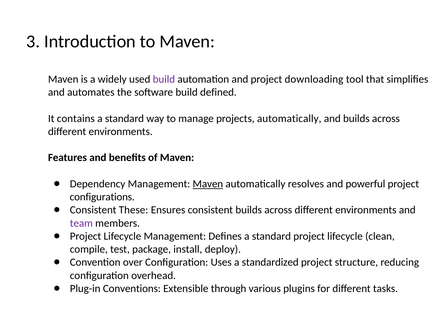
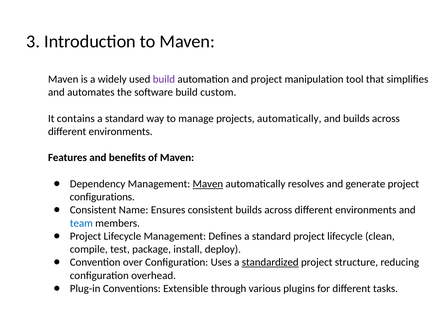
downloading: downloading -> manipulation (314, 79)
defined: defined -> custom (218, 93)
powerful: powerful -> generate (365, 184)
These: These -> Name (134, 211)
team colour: purple -> blue (81, 224)
standardized underline: none -> present (270, 263)
